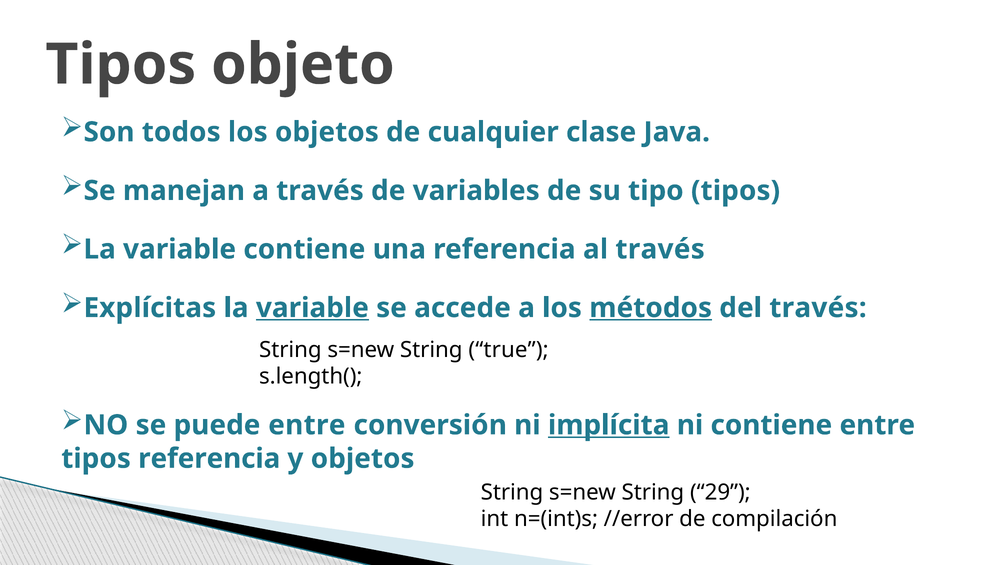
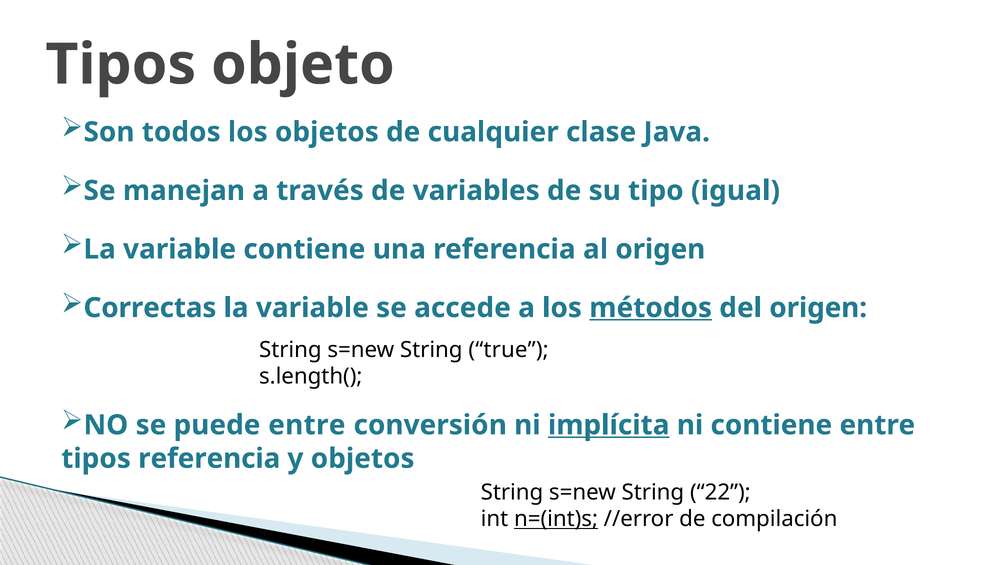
tipo tipos: tipos -> igual (735, 191)
al través: través -> origen (660, 249)
Explícitas: Explícitas -> Correctas (150, 308)
variable underline: present -> none (312, 308)
del través: través -> origen (818, 308)
29: 29 -> 22 (720, 492)
n=(int)s underline: none -> present (556, 519)
